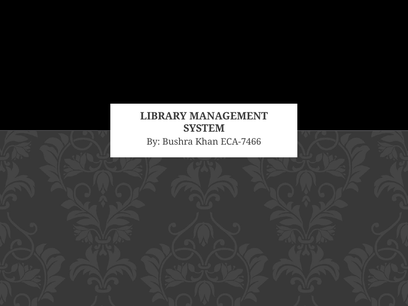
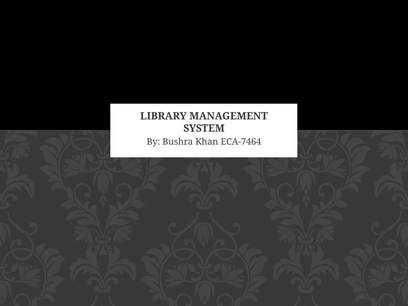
ECA-7466: ECA-7466 -> ECA-7464 (241, 142)
